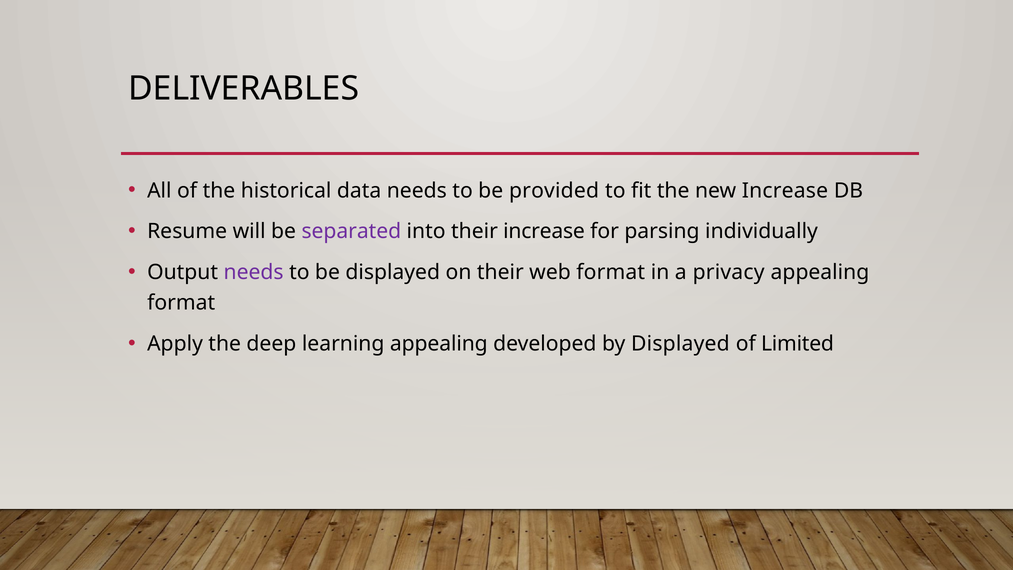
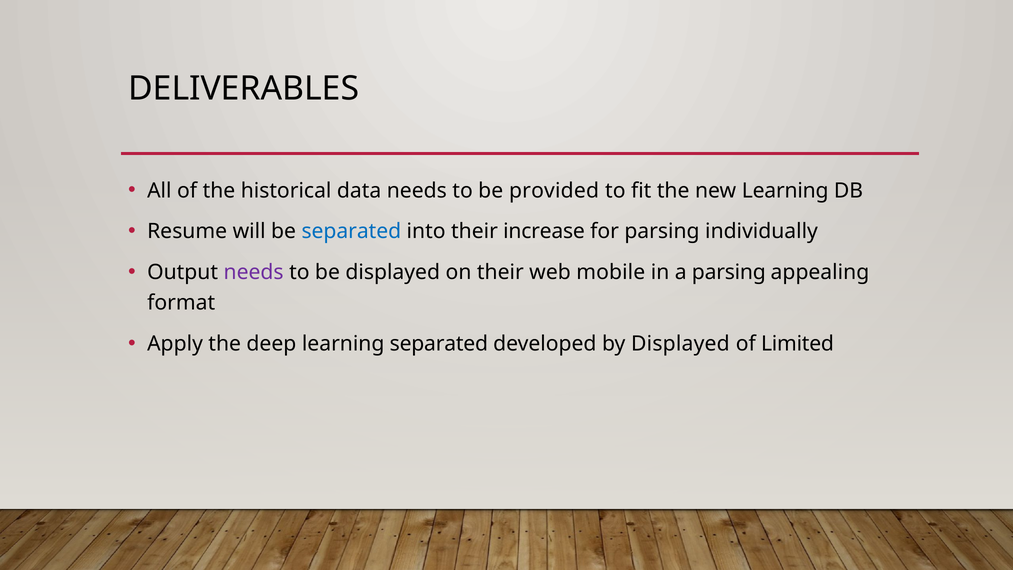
new Increase: Increase -> Learning (785, 190)
separated colour: purple -> blue (351, 231)
web format: format -> mobile (611, 272)
a privacy: privacy -> parsing (729, 272)
learning appealing: appealing -> separated (439, 344)
